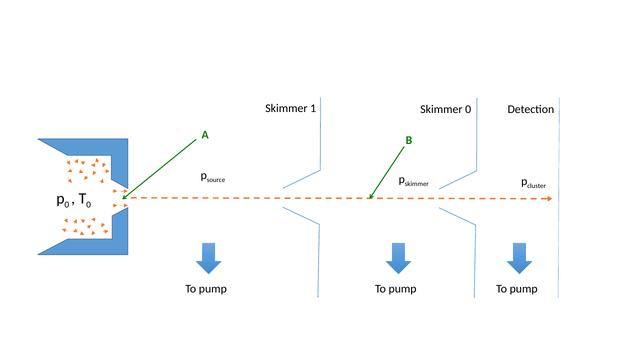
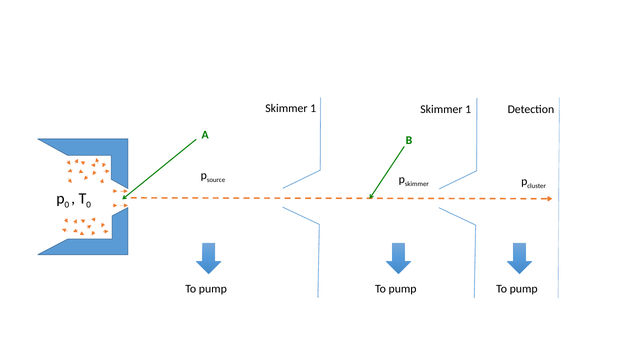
1 Skimmer 0: 0 -> 1 (468, 110)
